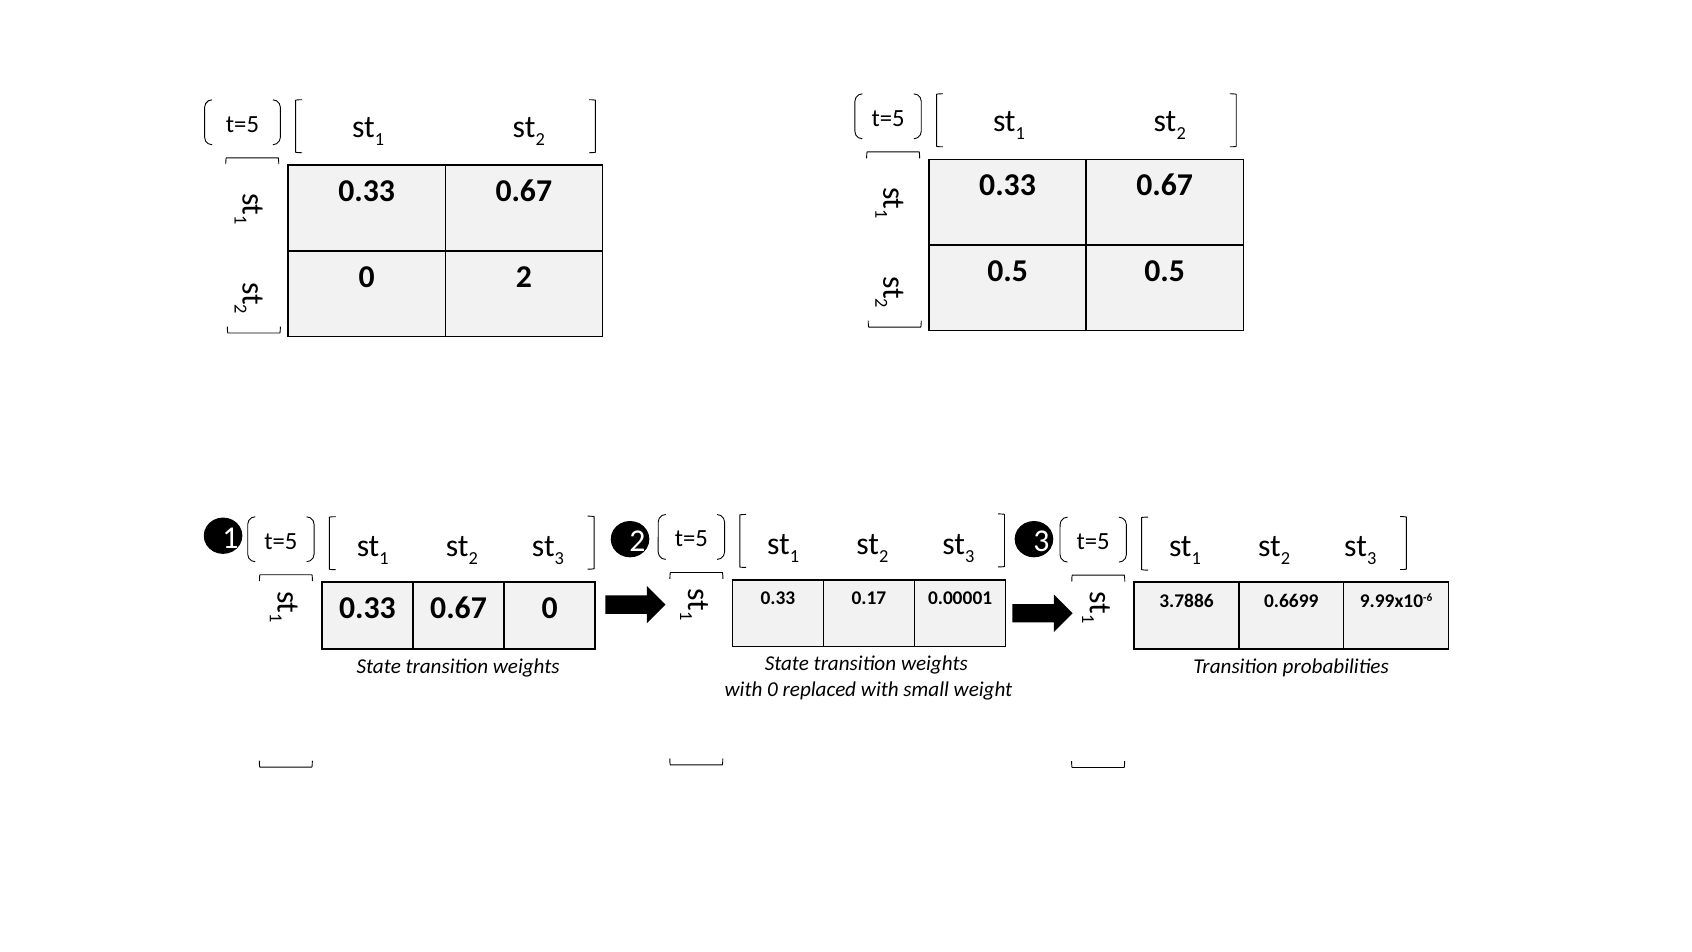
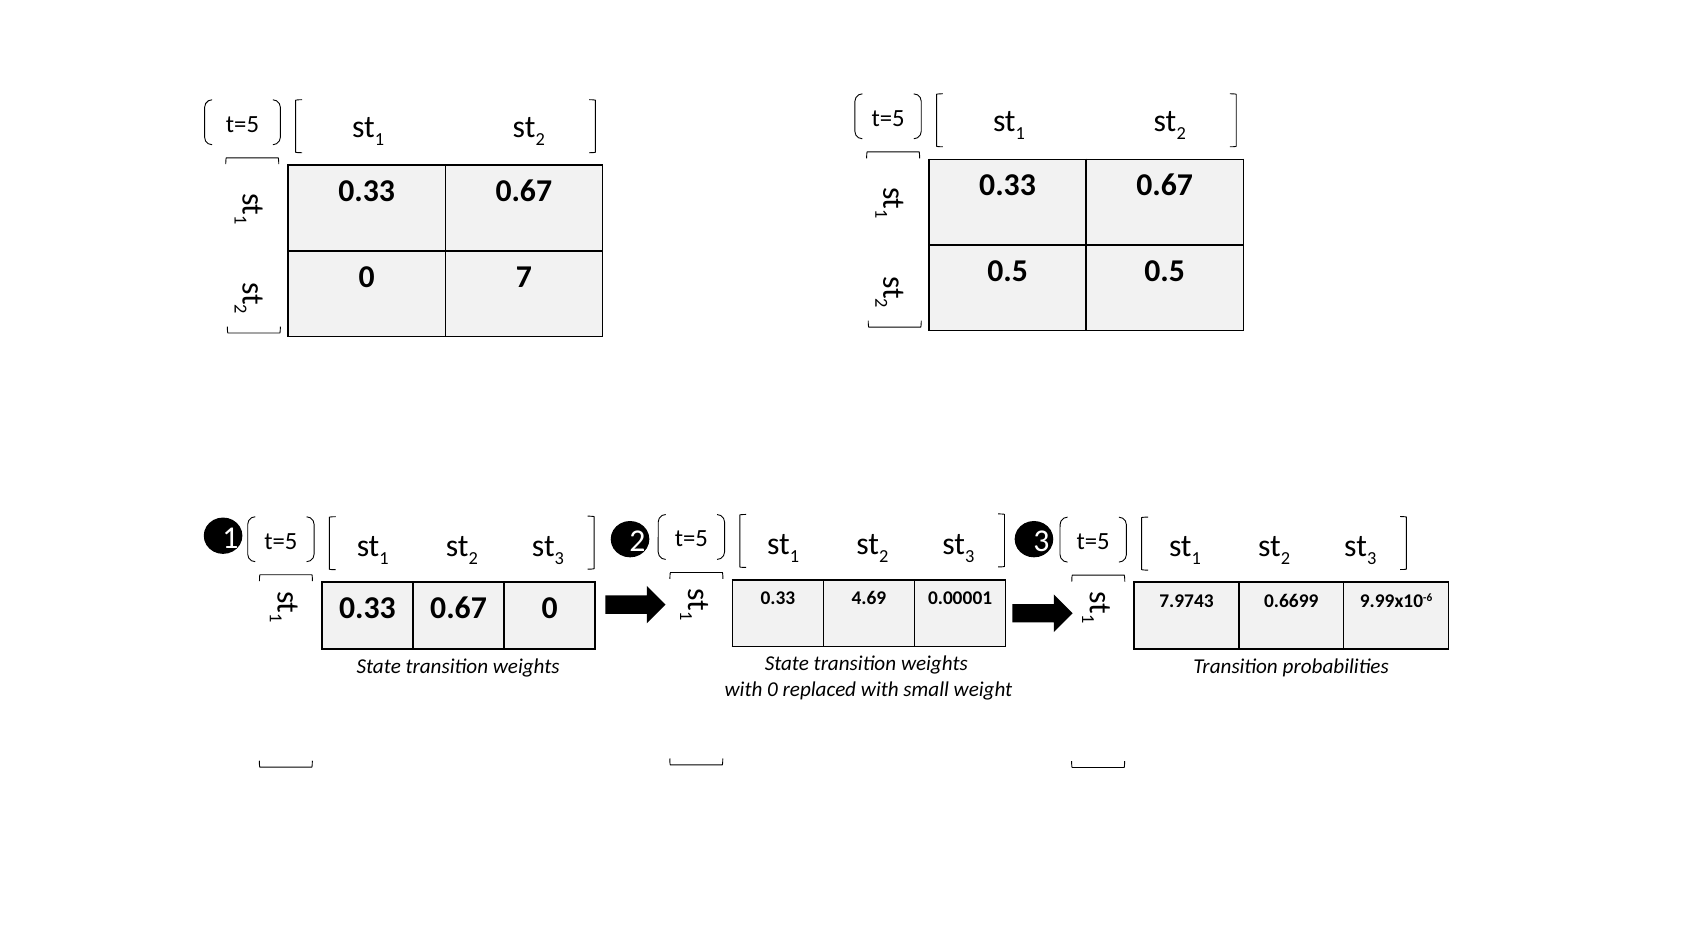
0 2: 2 -> 7 (524, 277)
0.17: 0.17 -> 4.69 (869, 598)
3.7886: 3.7886 -> 7.9743 (1187, 601)
